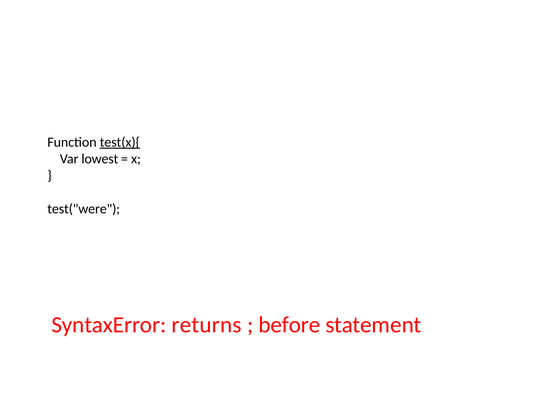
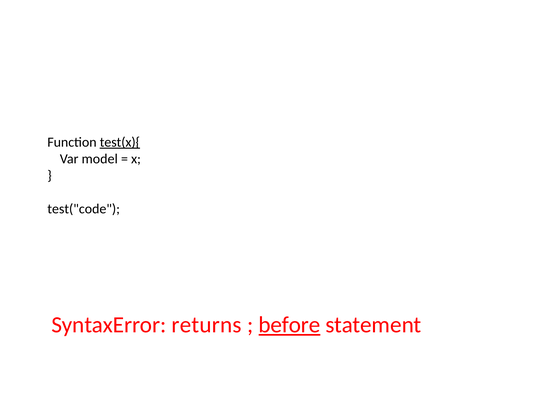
lowest: lowest -> model (100, 159)
test("were: test("were -> test("code (84, 209)
before underline: none -> present (289, 325)
